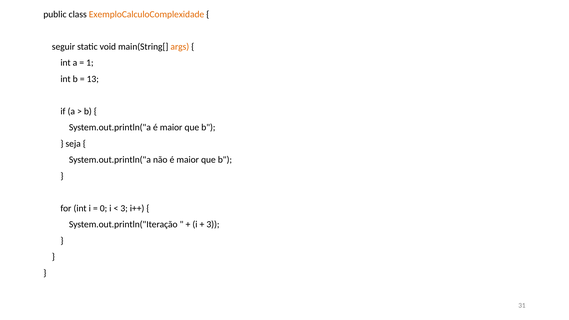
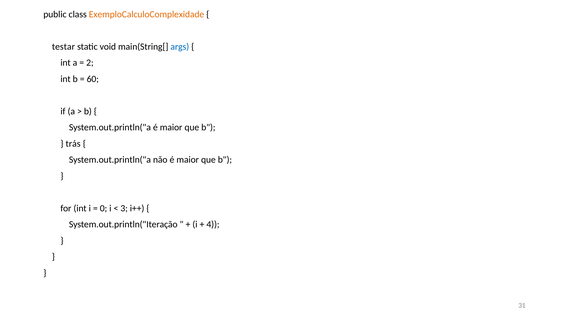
seguir: seguir -> testar (63, 47)
args colour: orange -> blue (180, 47)
1: 1 -> 2 (90, 63)
13: 13 -> 60 (93, 79)
seja: seja -> trás (73, 144)
3: 3 -> 4 (213, 224)
